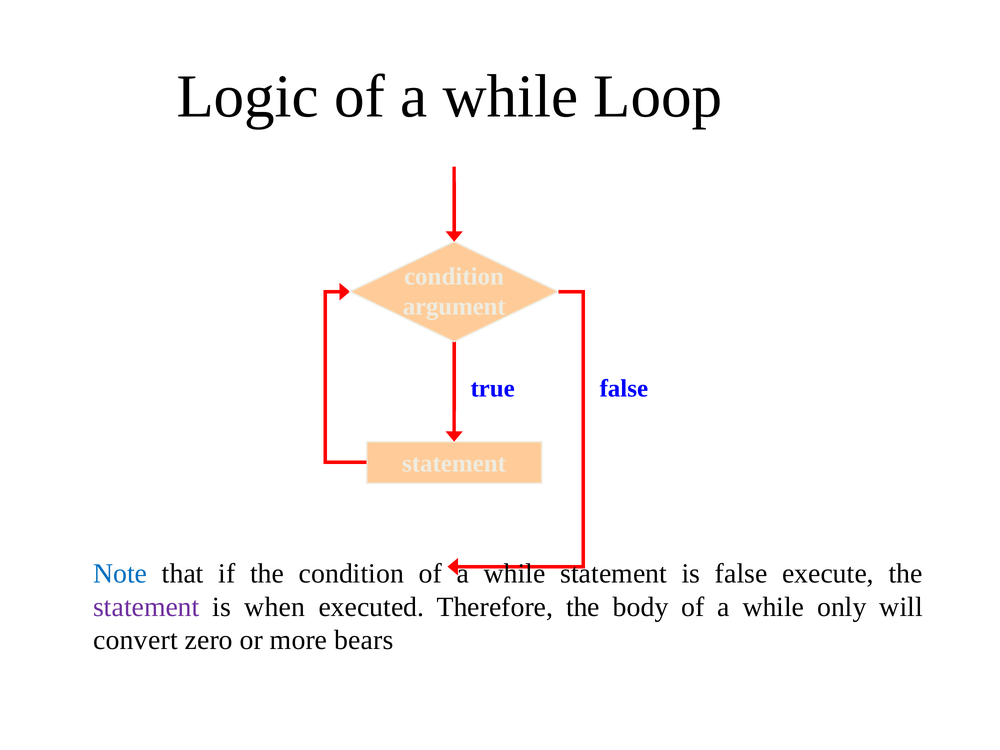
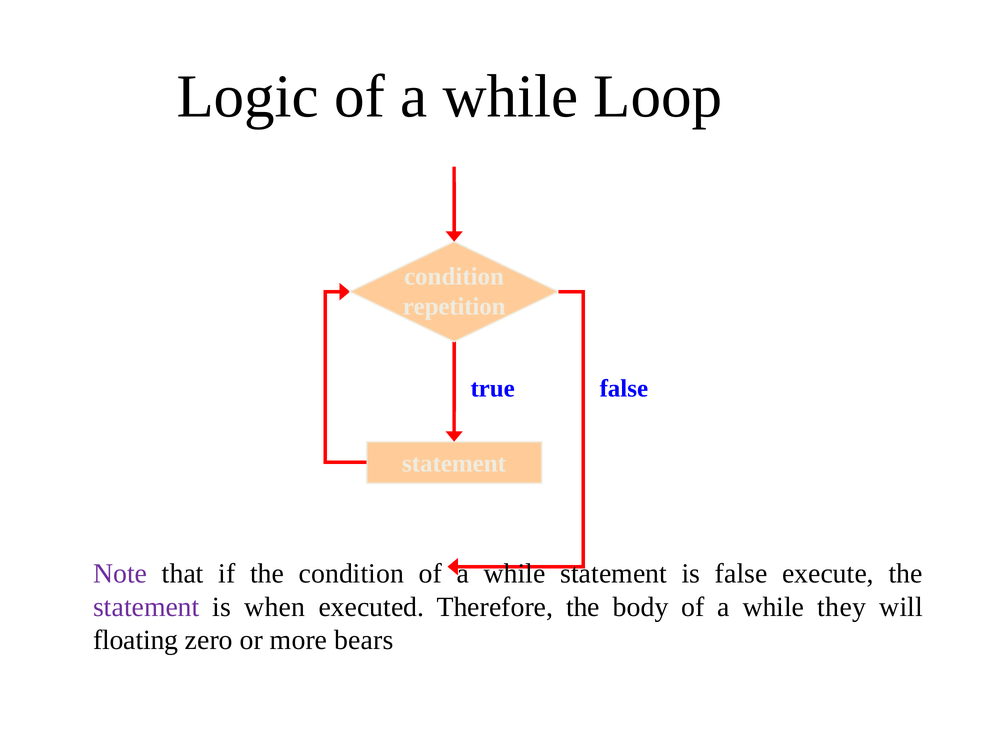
argument: argument -> repetition (454, 307)
Note colour: blue -> purple (120, 574)
only: only -> they (842, 607)
convert: convert -> floating (136, 640)
